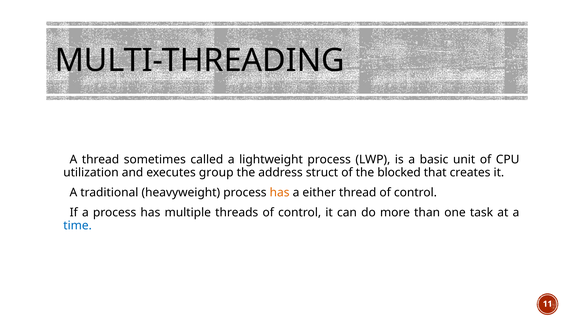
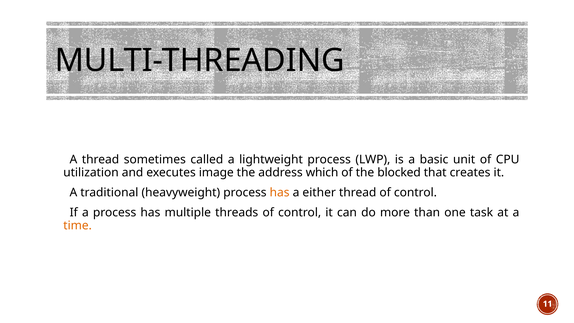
group: group -> image (216, 172)
struct: struct -> which (322, 172)
time colour: blue -> orange (78, 226)
